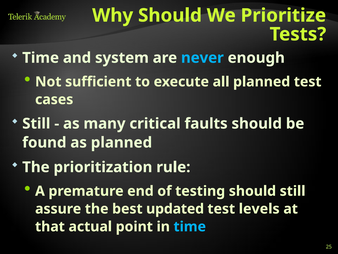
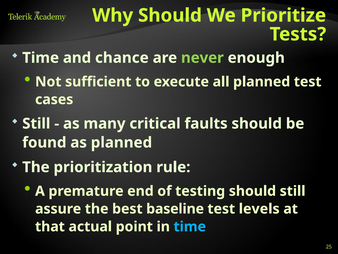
system: system -> chance (122, 58)
never colour: light blue -> light green (202, 58)
updated: updated -> baseline (175, 208)
